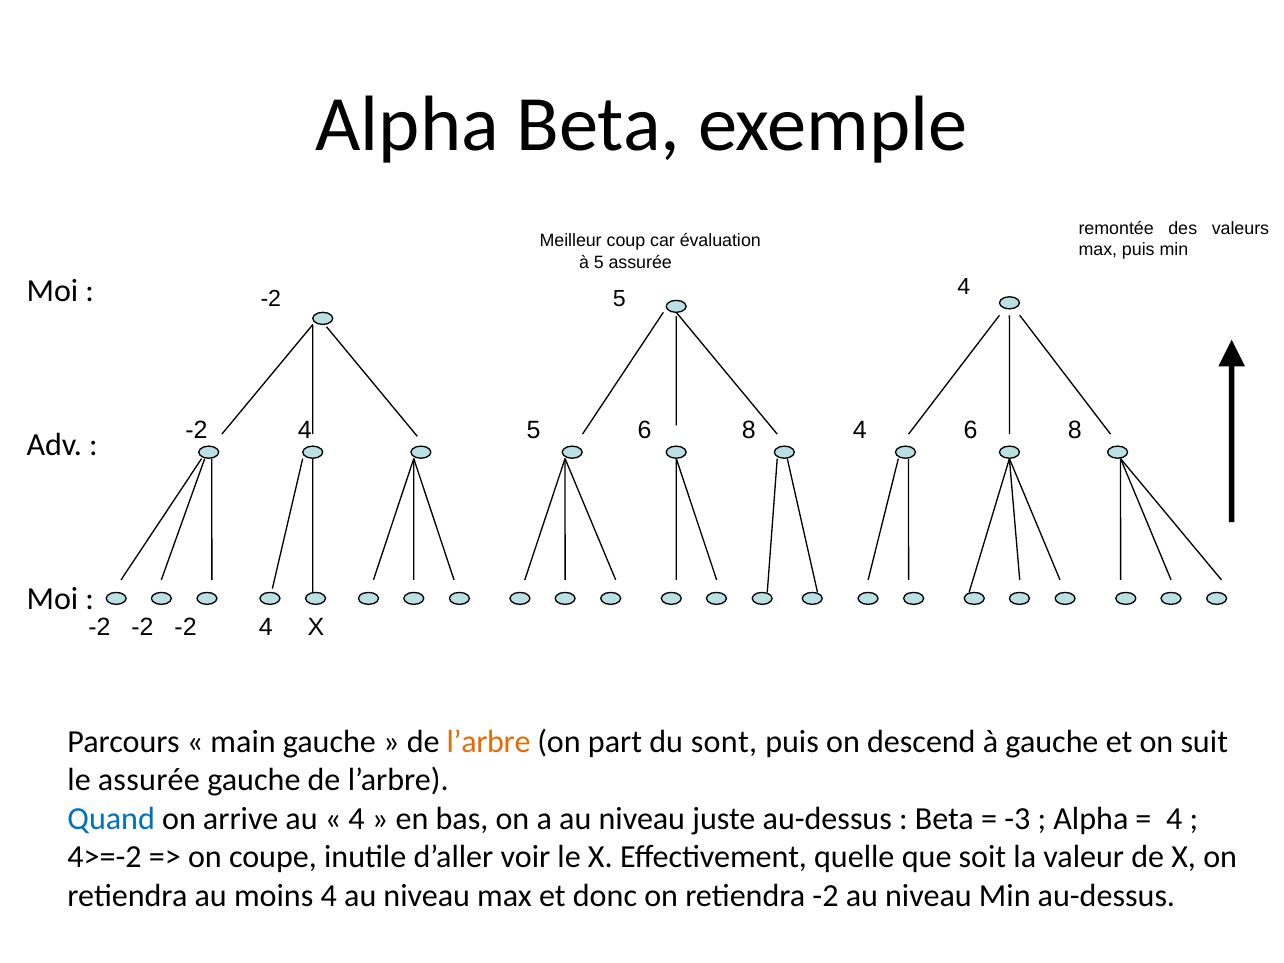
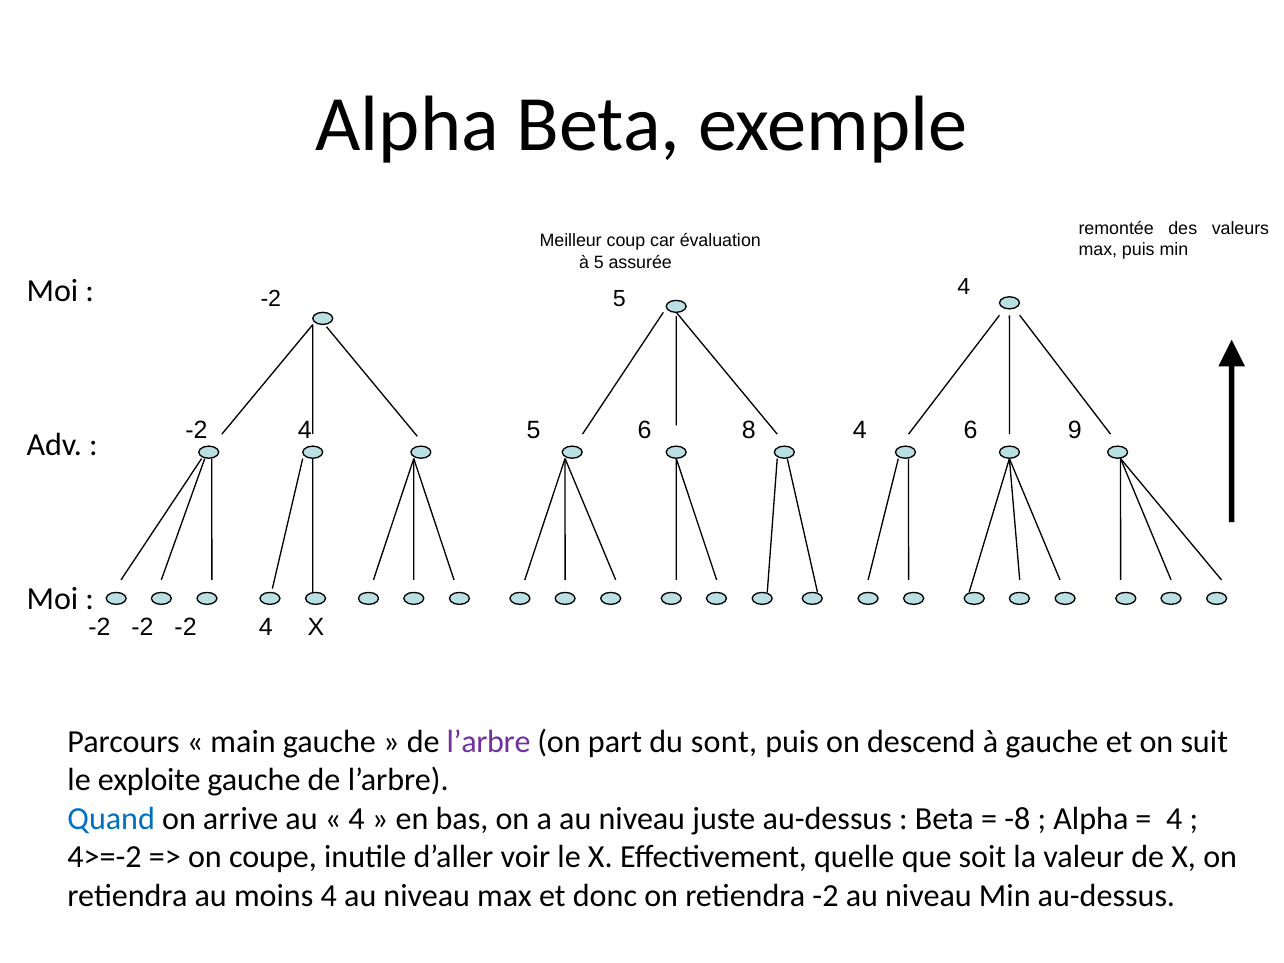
4 6 8: 8 -> 9 (1075, 431)
l’arbre colour: orange -> purple (489, 742)
le assurée: assurée -> exploite (149, 780)
-3: -3 -> -8 (1017, 819)
